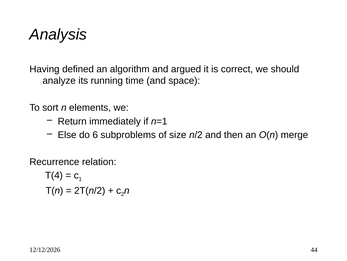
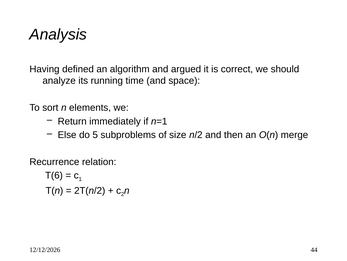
6: 6 -> 5 (95, 134)
T(4: T(4 -> T(6 (54, 175)
